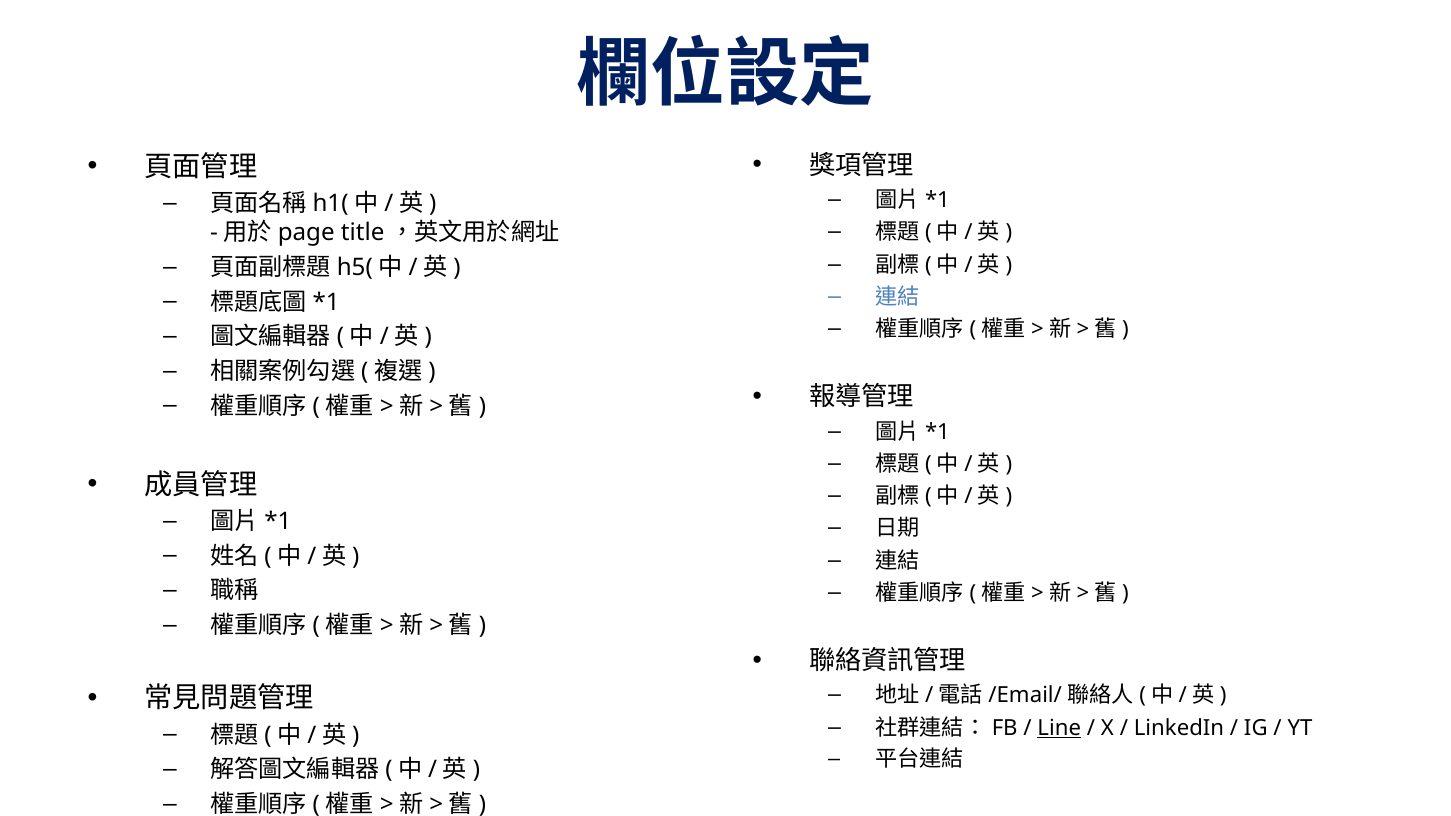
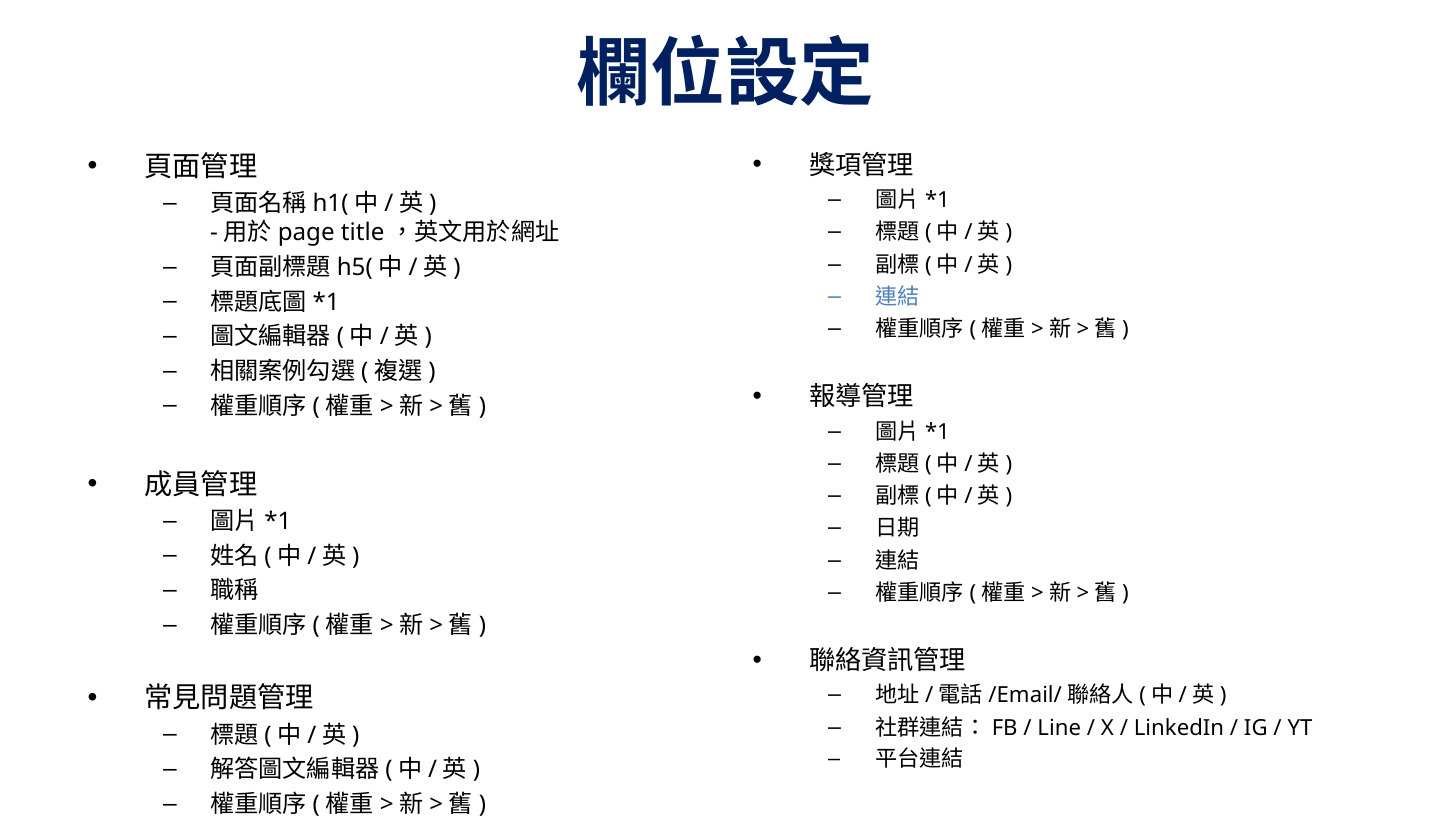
Line underline: present -> none (1059, 728)
